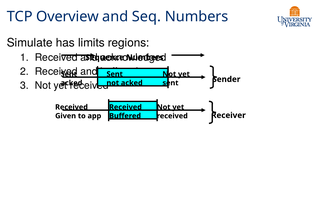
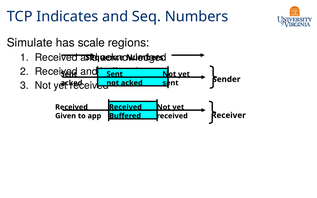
Overview: Overview -> Indicates (67, 17)
limits: limits -> scale (91, 43)
